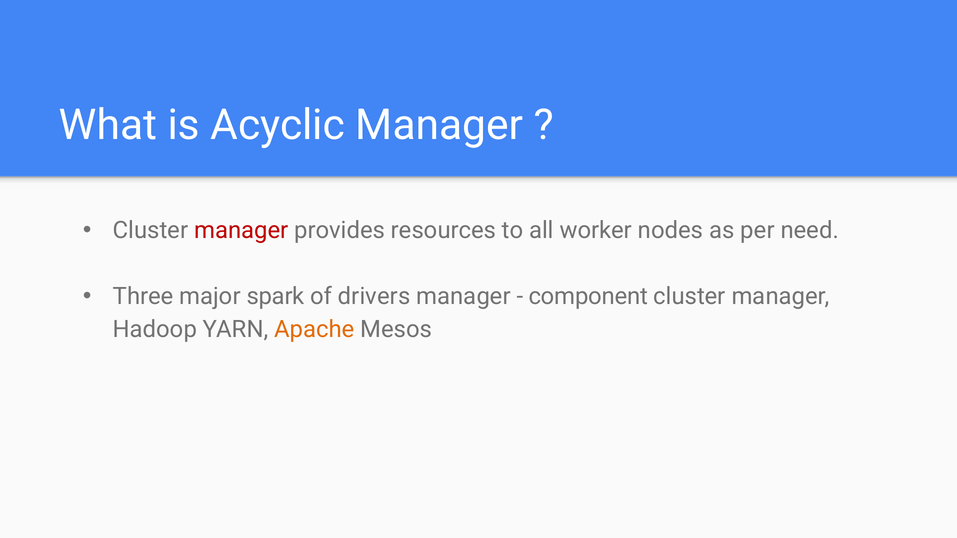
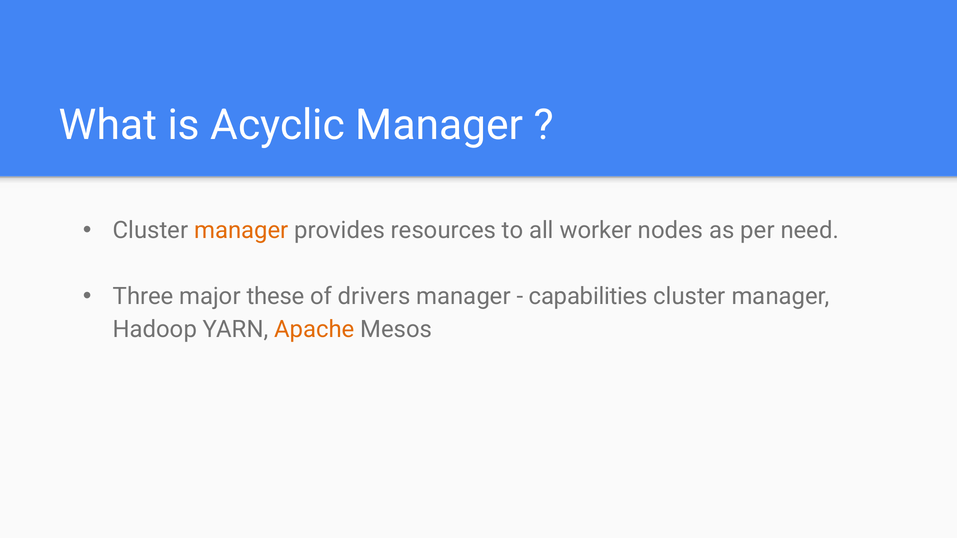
manager colour: red -> orange (241, 231)
spark: spark -> these (276, 297)
component: component -> capabilities (588, 297)
